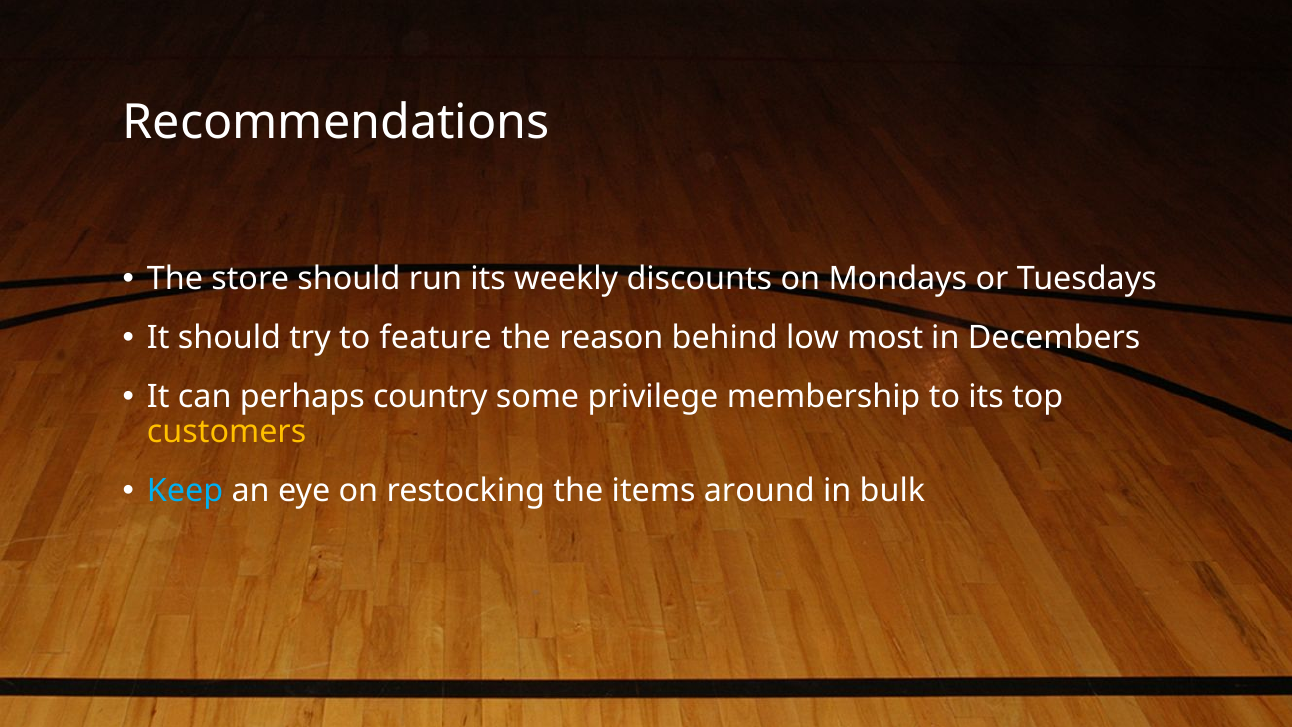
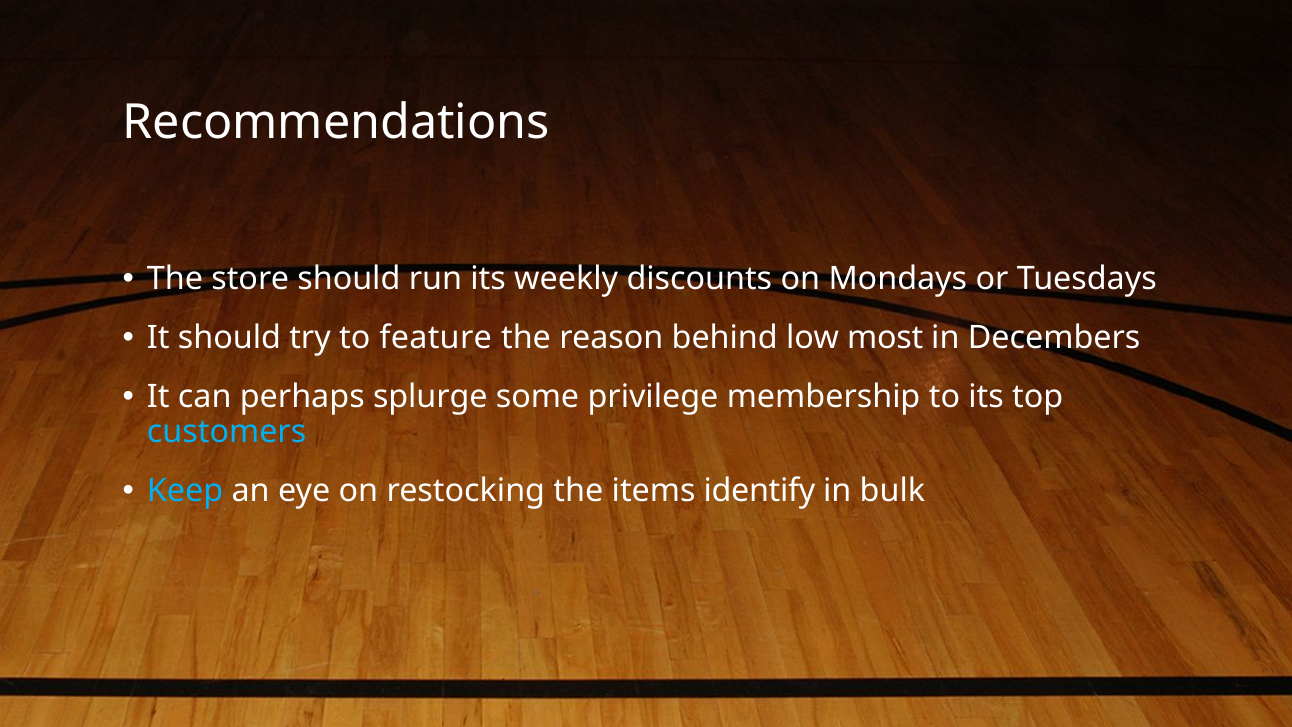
country: country -> splurge (430, 397)
customers colour: yellow -> light blue (227, 432)
around: around -> identify (759, 491)
